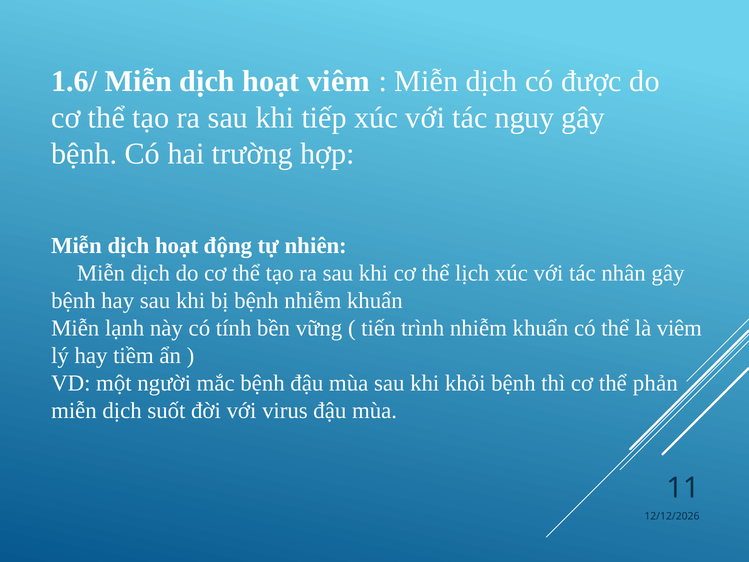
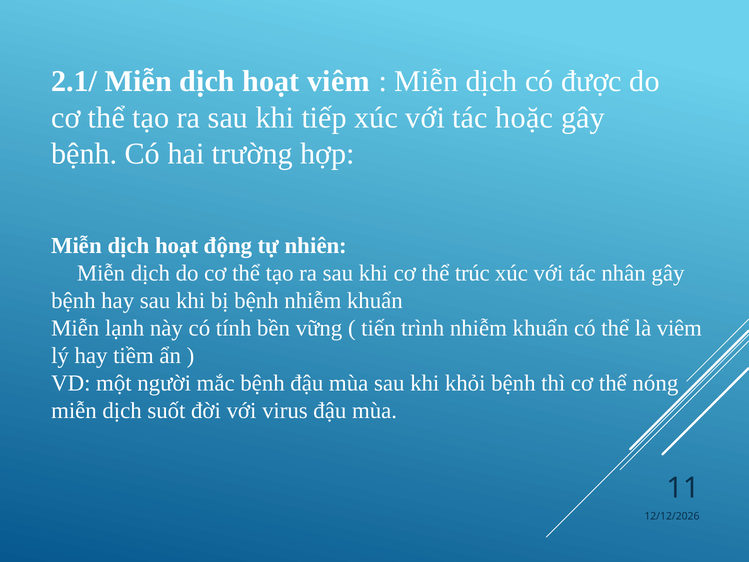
1.6/: 1.6/ -> 2.1/ (74, 81)
nguy: nguy -> hoặc (524, 118)
lịch: lịch -> trúc (472, 273)
phản: phản -> nóng (655, 383)
